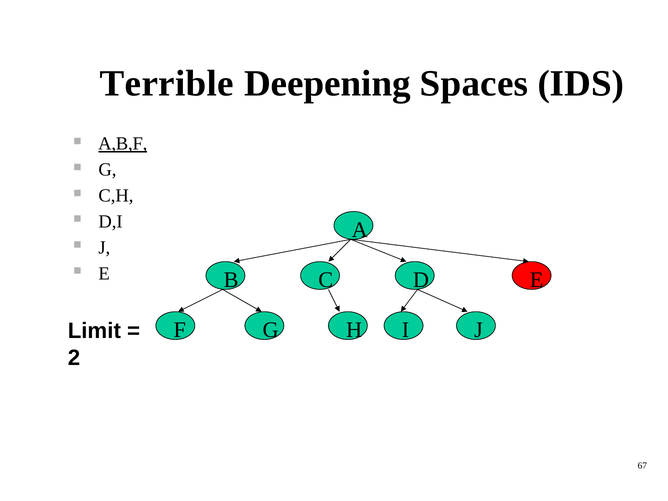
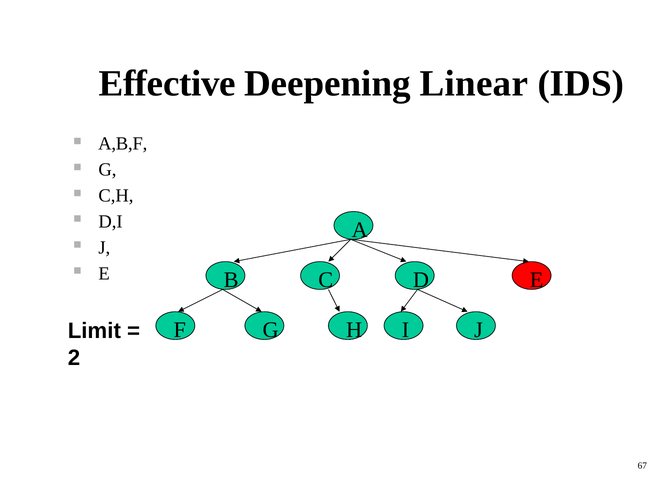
Terrible: Terrible -> Effective (167, 83)
Spaces: Spaces -> Linear (474, 83)
A,B,F underline: present -> none (123, 144)
